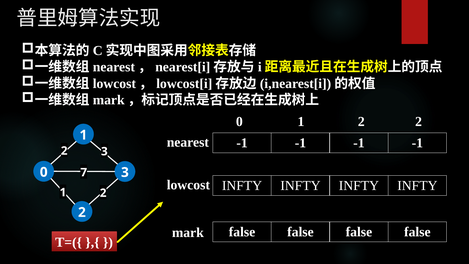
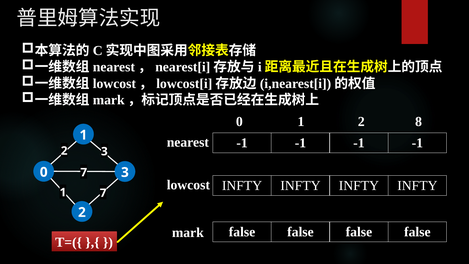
2 2: 2 -> 8 (419, 122)
2: 2 -> 7 (103, 193)
